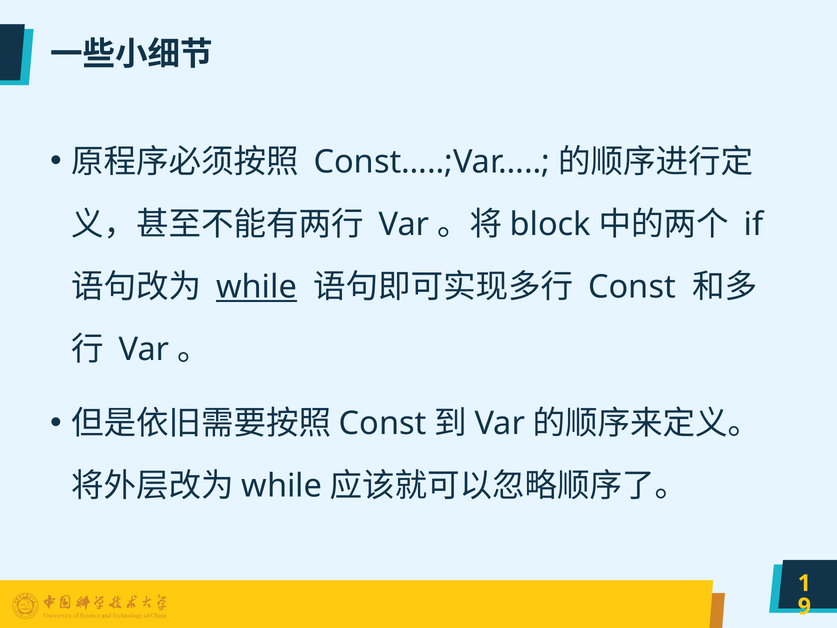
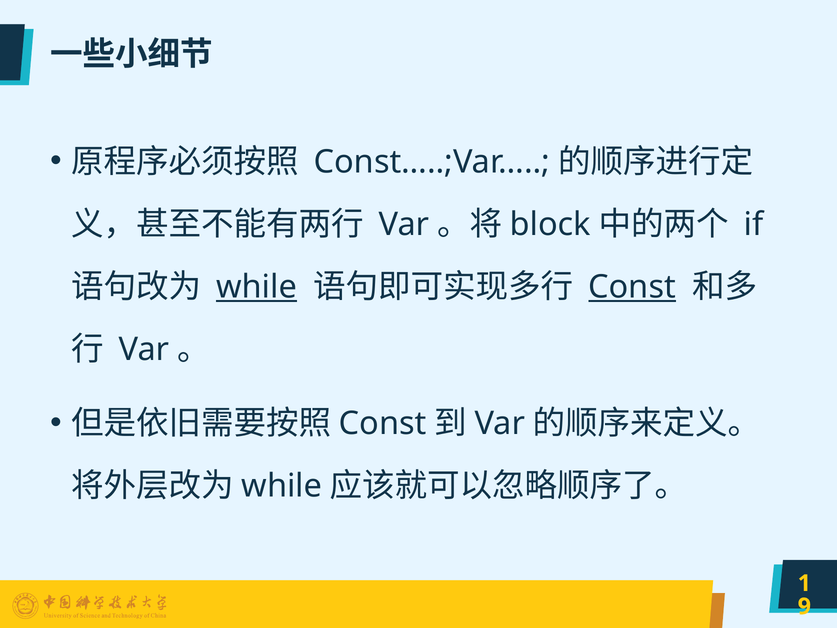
Const underline: none -> present (632, 287)
